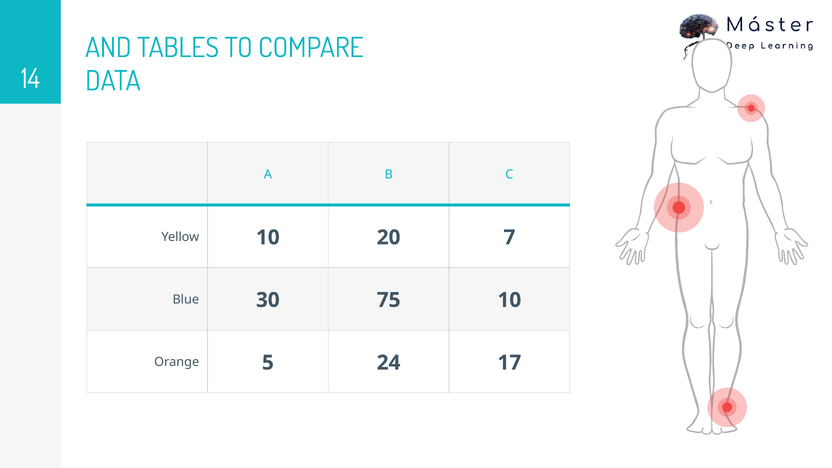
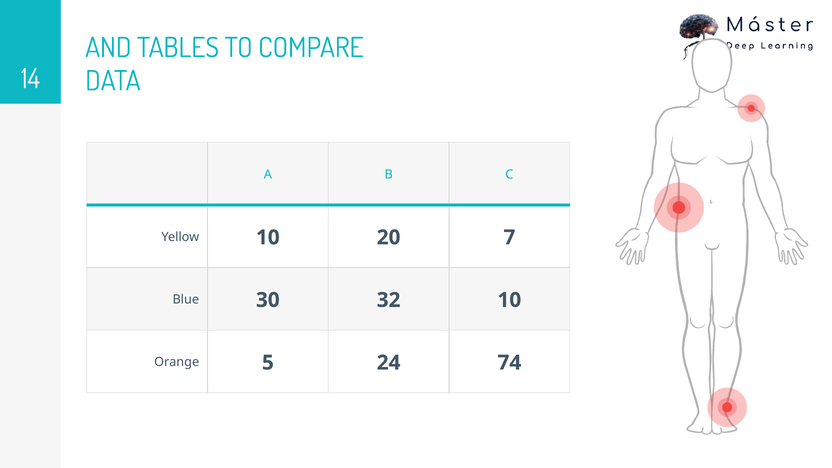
75: 75 -> 32 (389, 300)
17: 17 -> 74 (509, 363)
